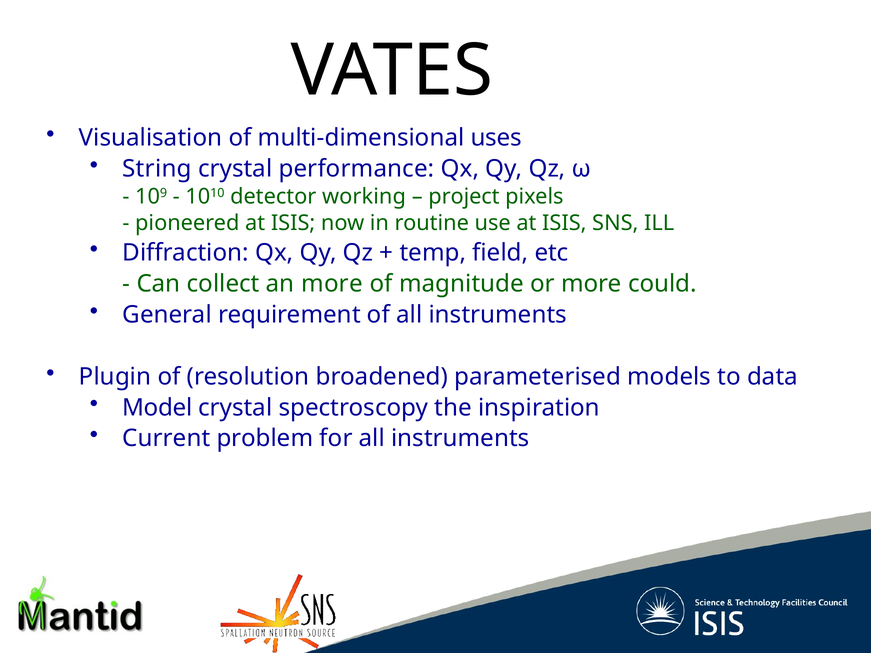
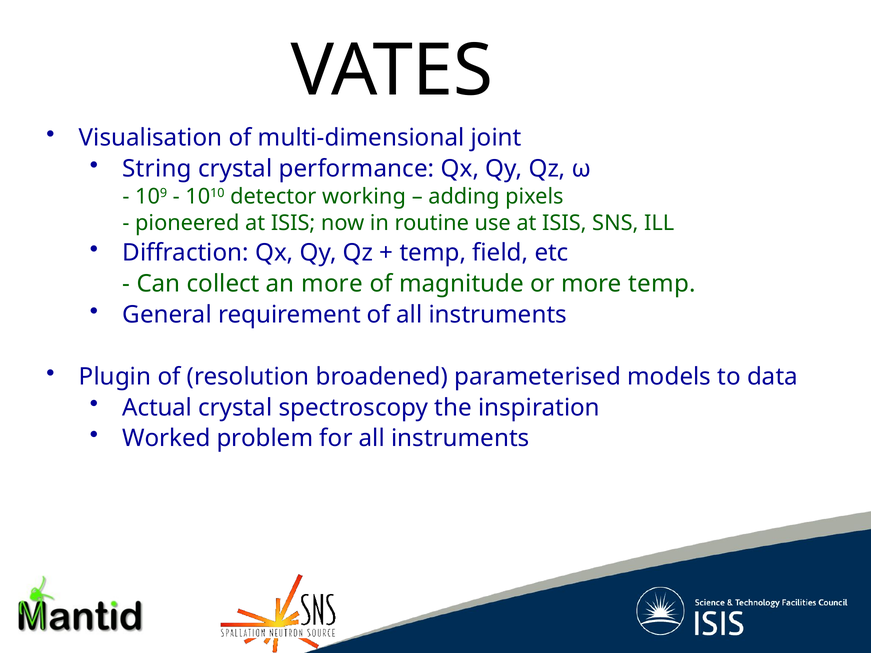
uses: uses -> joint (496, 138)
project: project -> adding (464, 197)
more could: could -> temp (662, 284)
Model: Model -> Actual (157, 408)
Current: Current -> Worked (166, 439)
